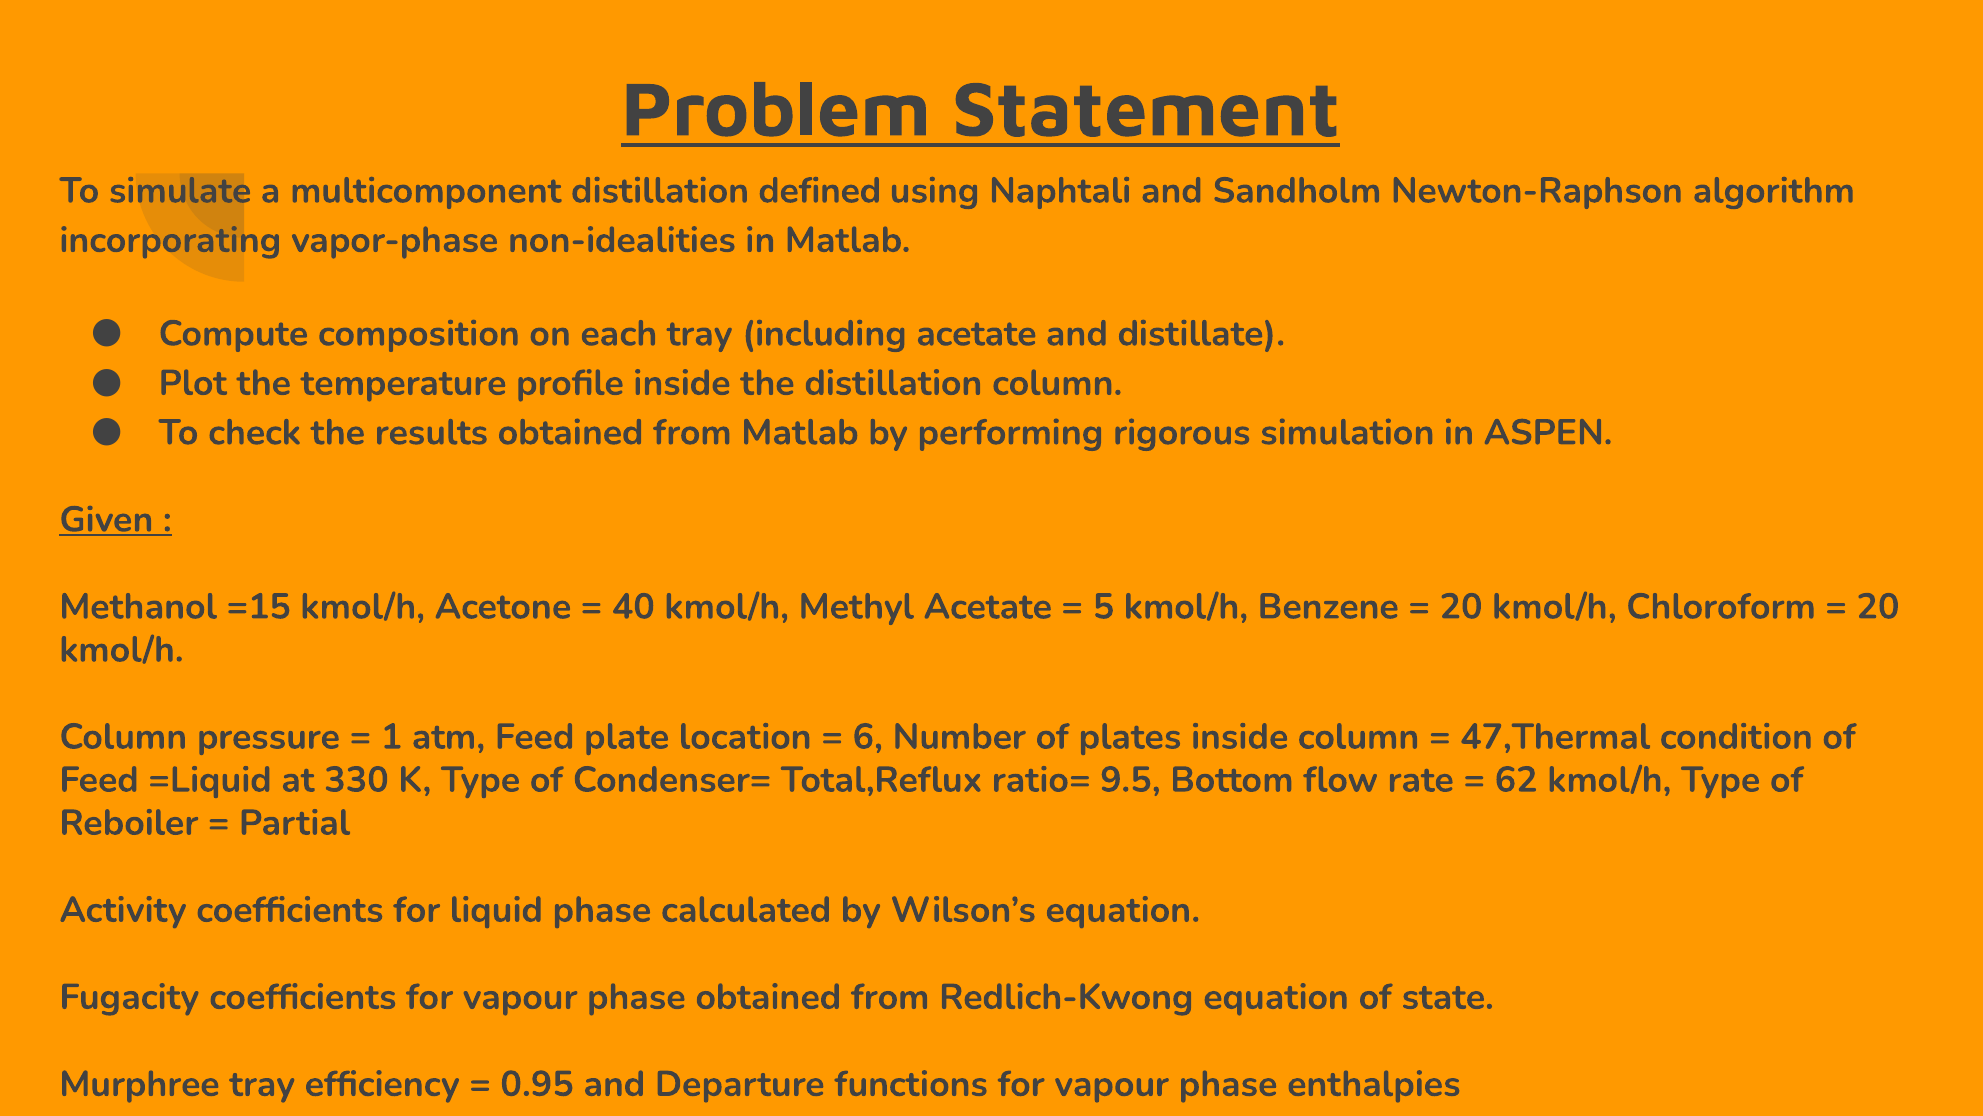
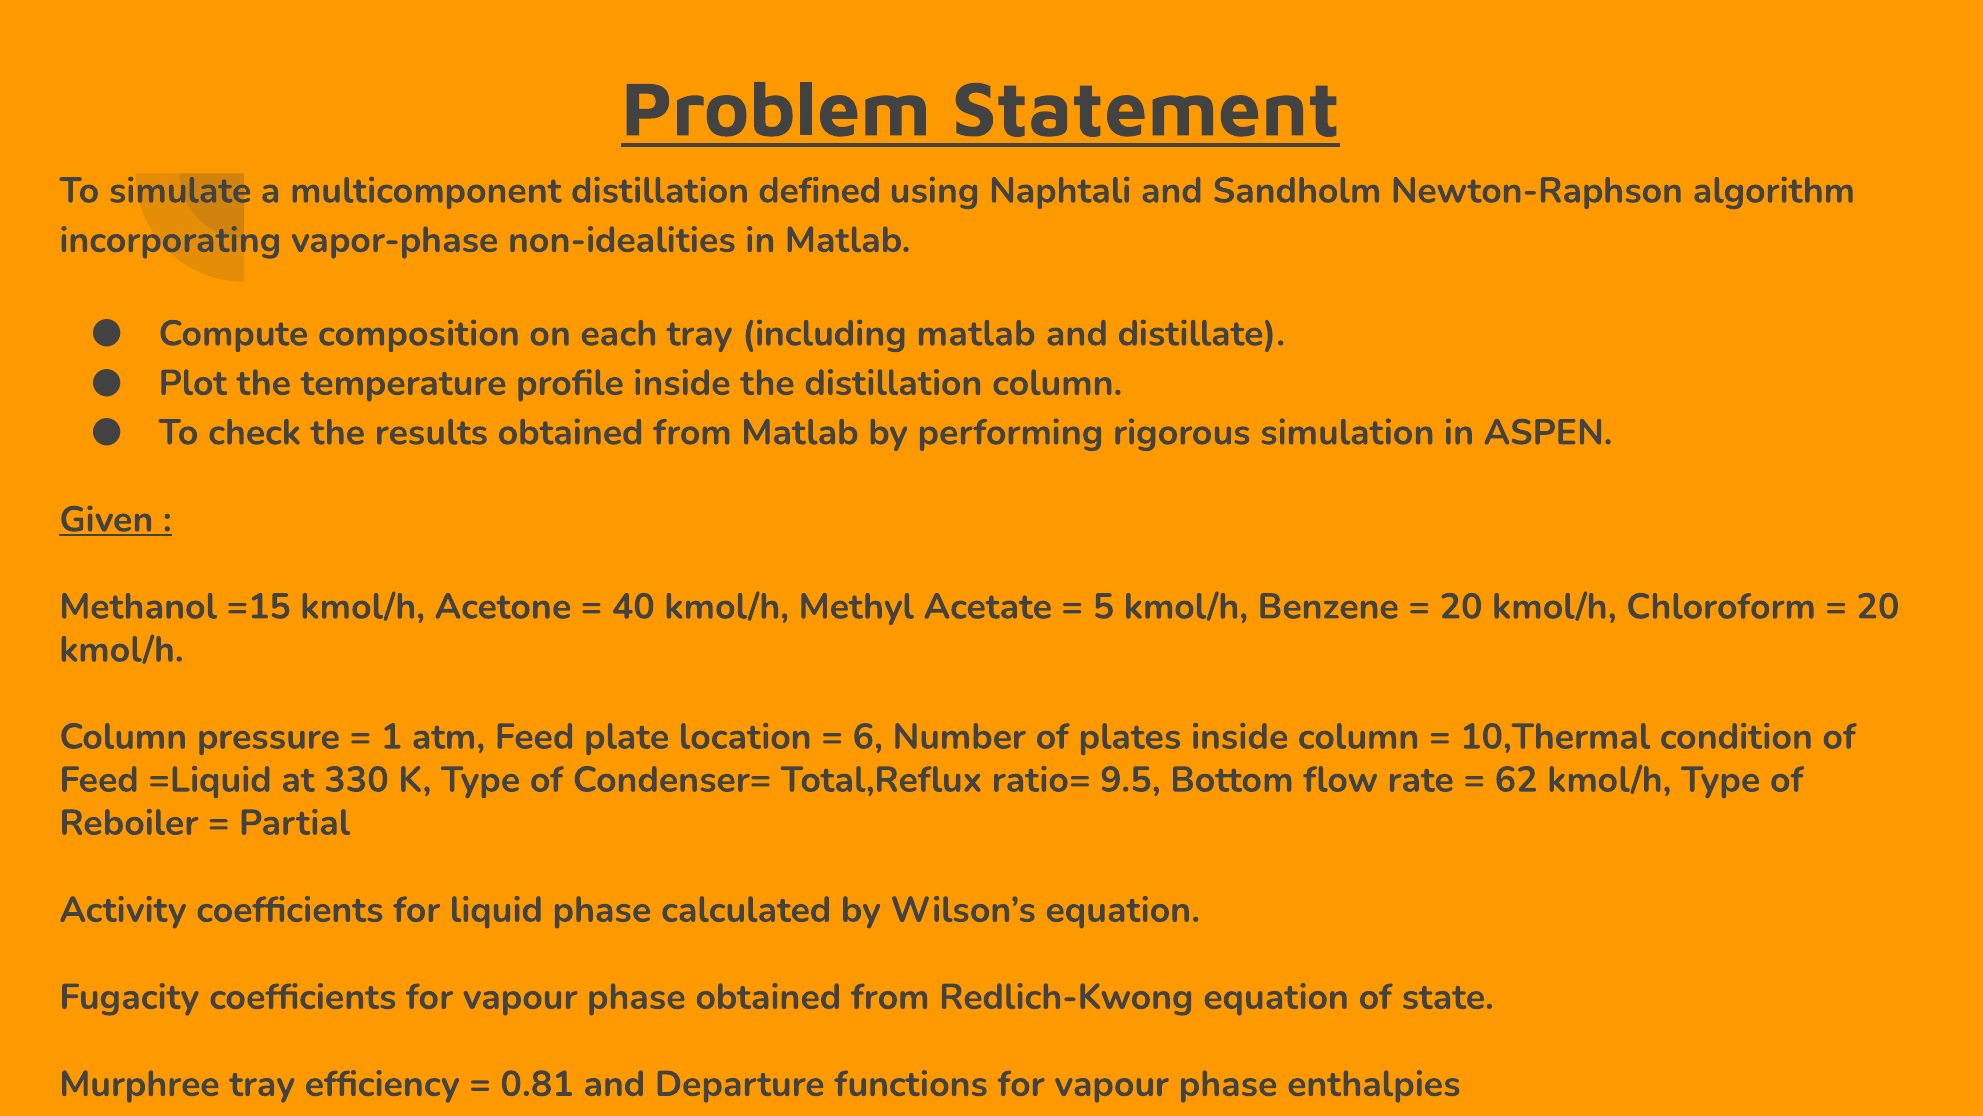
including acetate: acetate -> matlab (976, 333)
47,Thermal: 47,Thermal -> 10,Thermal (1555, 736)
0.95: 0.95 -> 0.81 (537, 1084)
